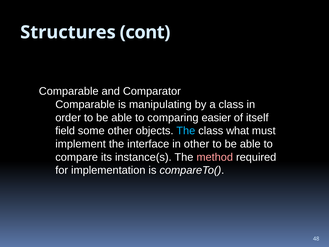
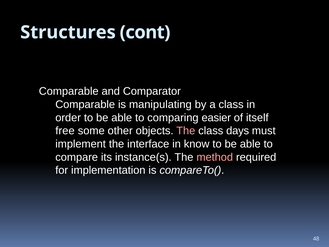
field: field -> free (65, 131)
The colour: light blue -> pink (186, 131)
what: what -> days (238, 131)
in other: other -> know (197, 144)
